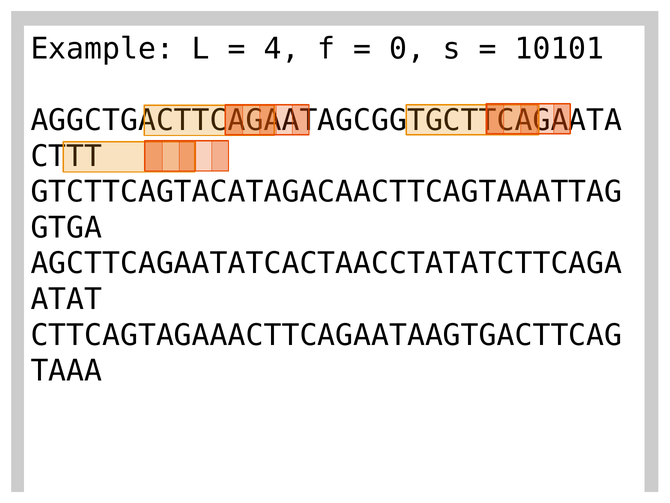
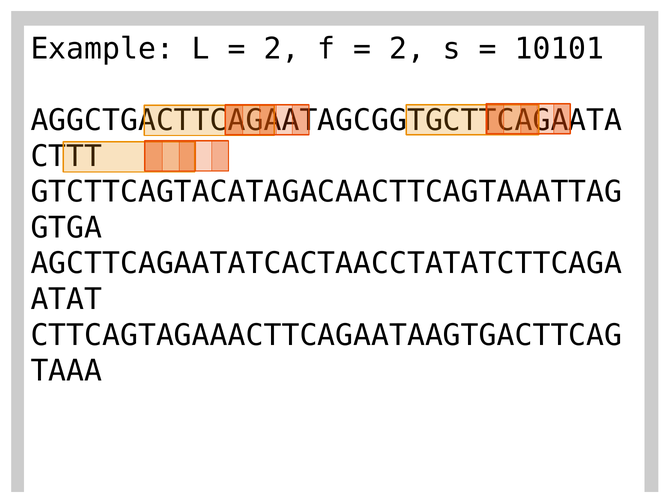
4: 4 -> 2 (282, 49)
0: 0 -> 2 (407, 49)
